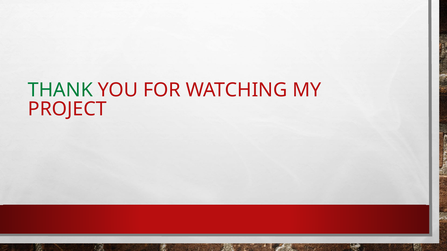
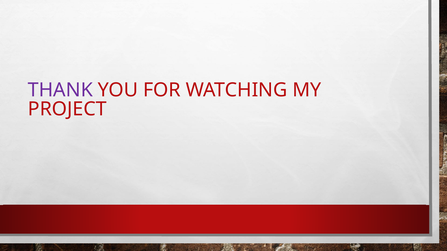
THANK colour: green -> purple (60, 90)
